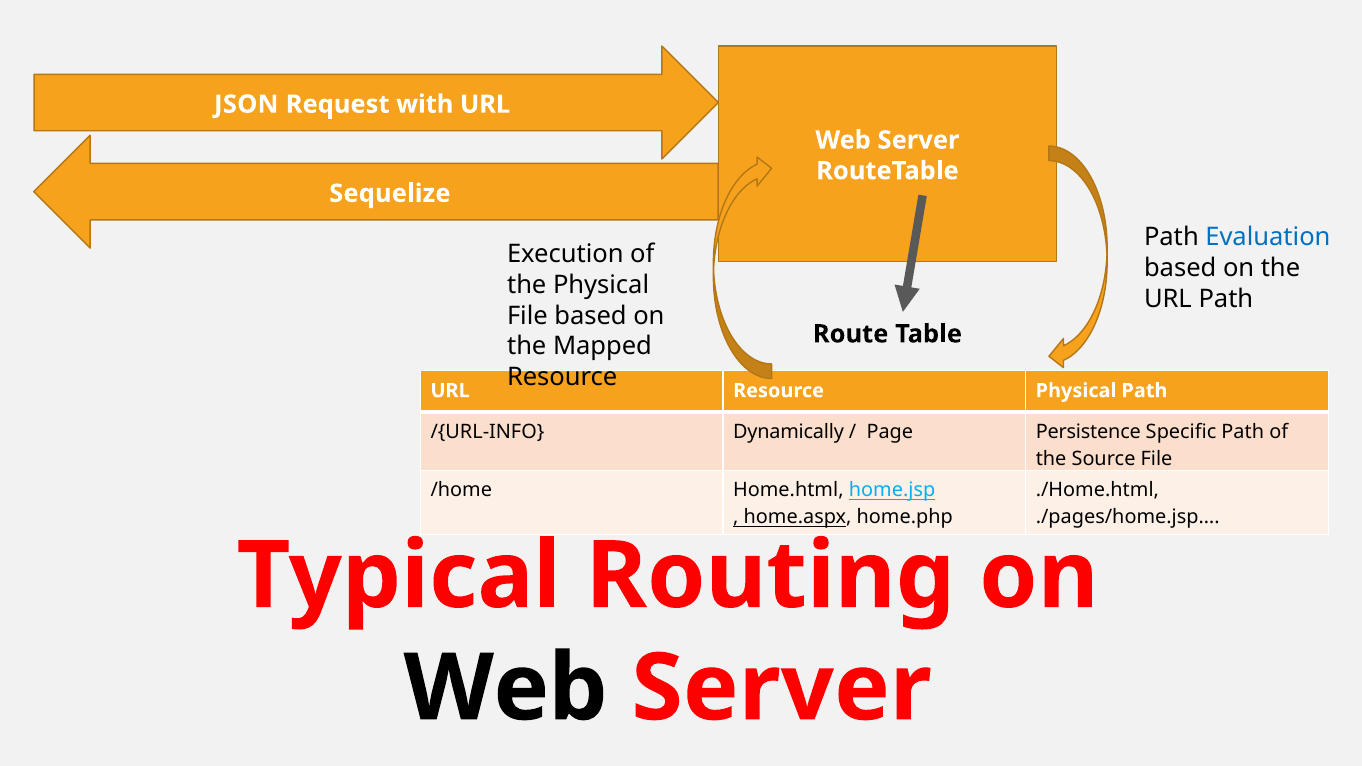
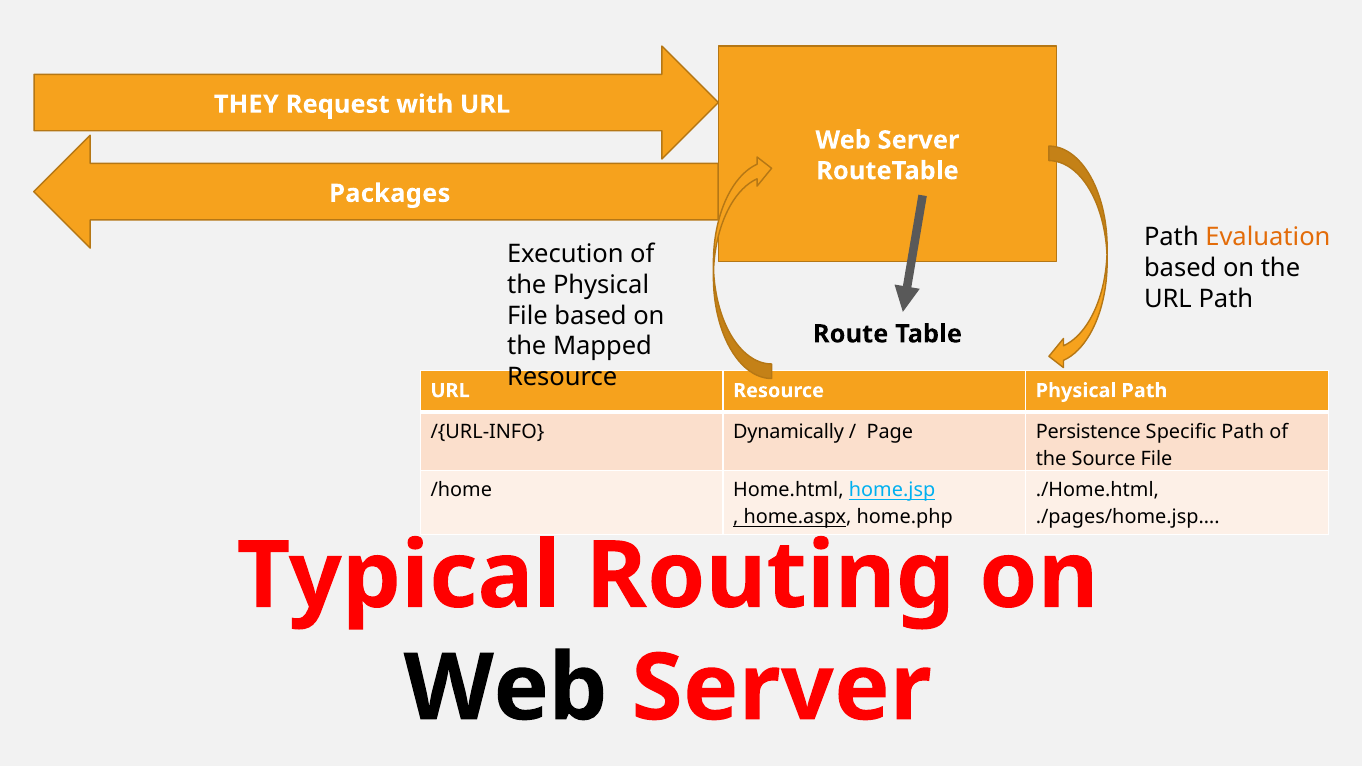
JSON: JSON -> THEY (246, 104)
Sequelize: Sequelize -> Packages (390, 193)
Evaluation colour: blue -> orange (1268, 237)
